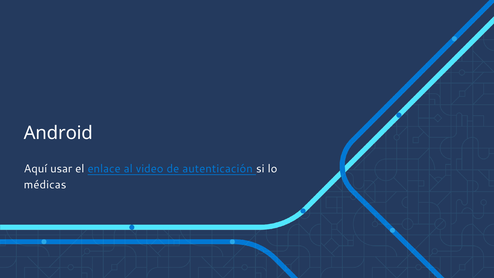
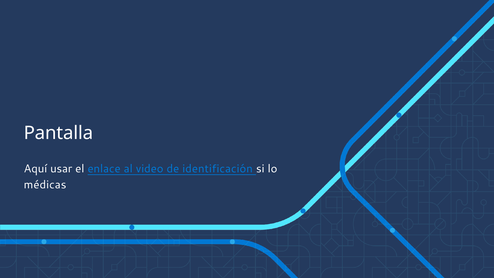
Android: Android -> Pantalla (58, 133)
autenticación: autenticación -> identificación (218, 169)
